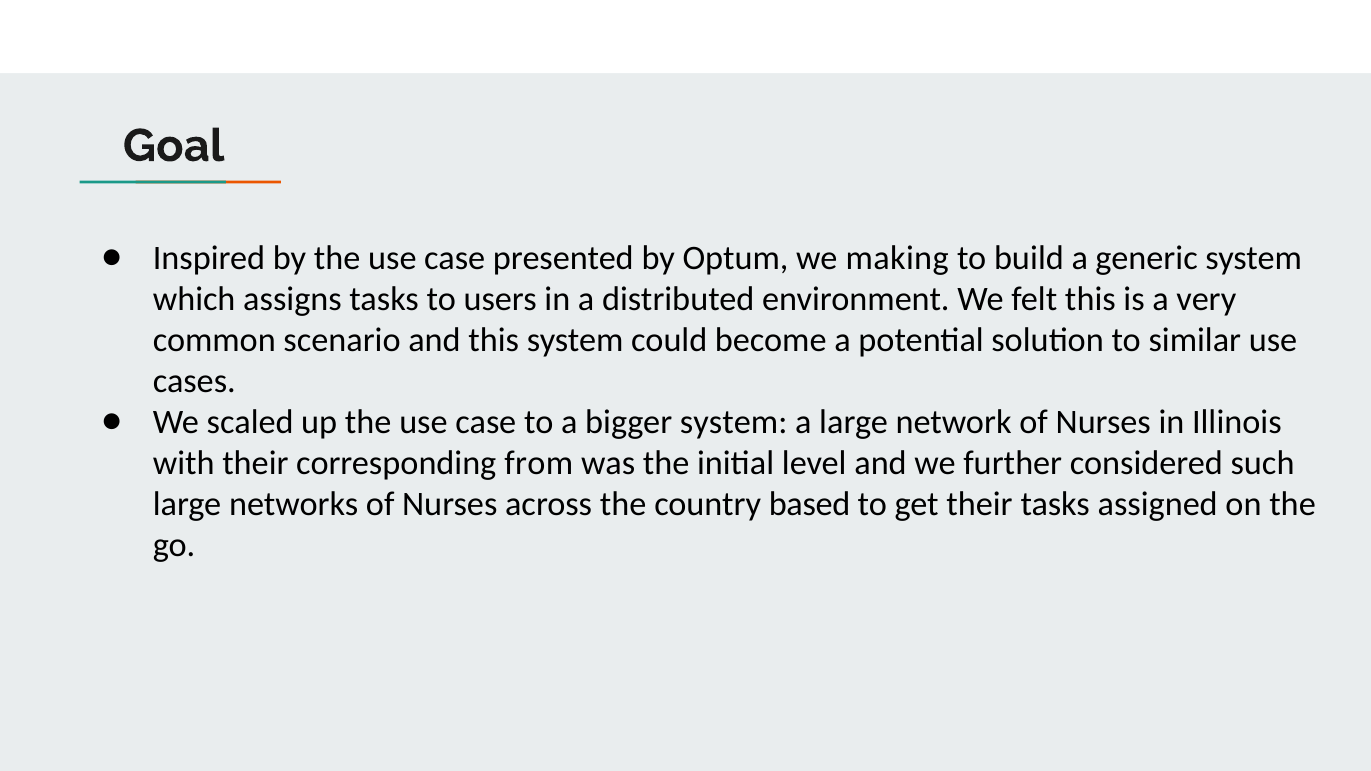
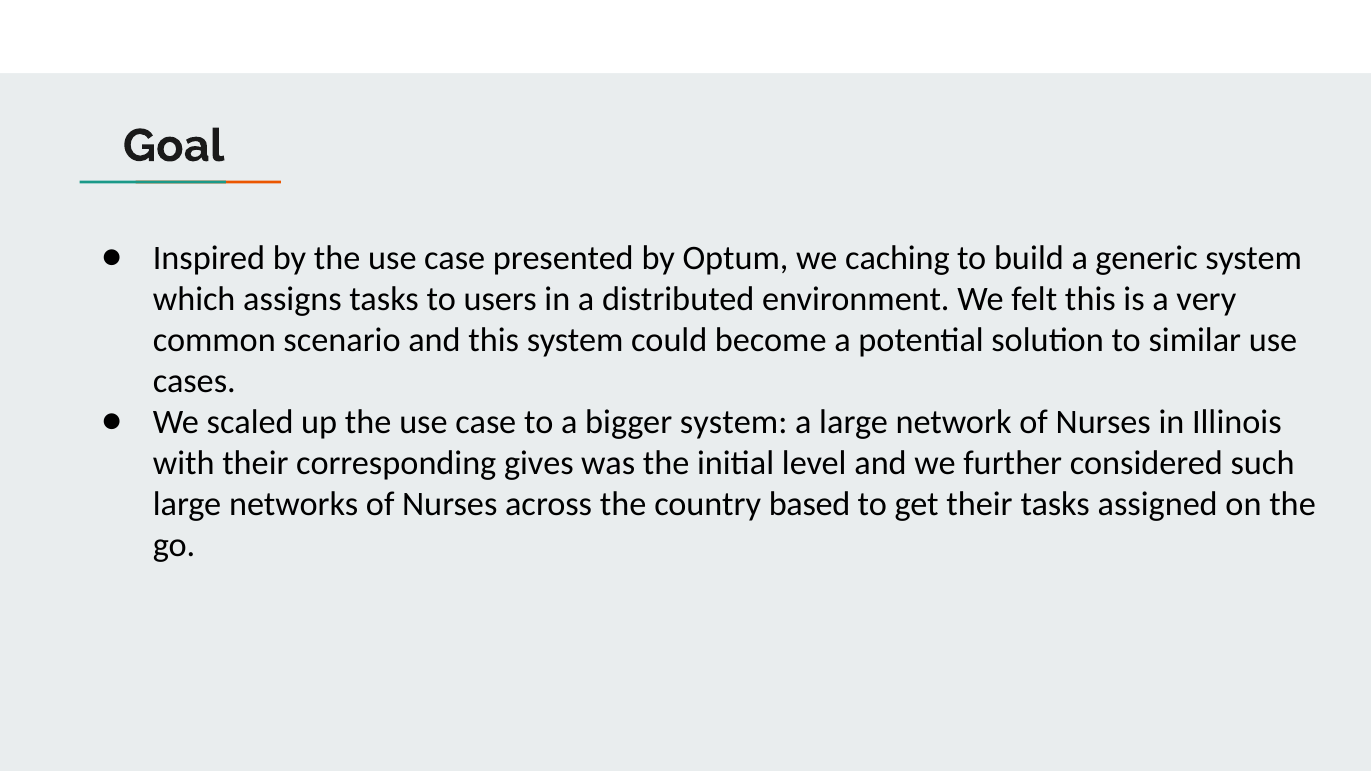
making: making -> caching (897, 258)
from: from -> gives (539, 463)
